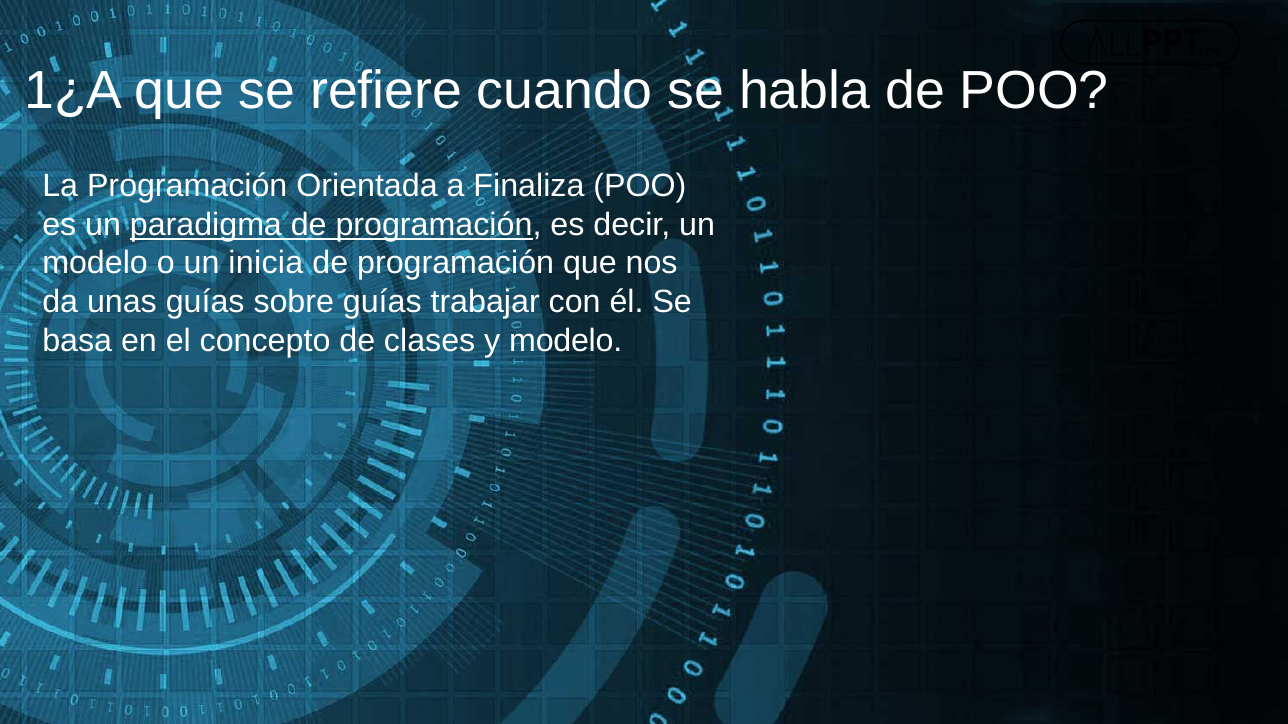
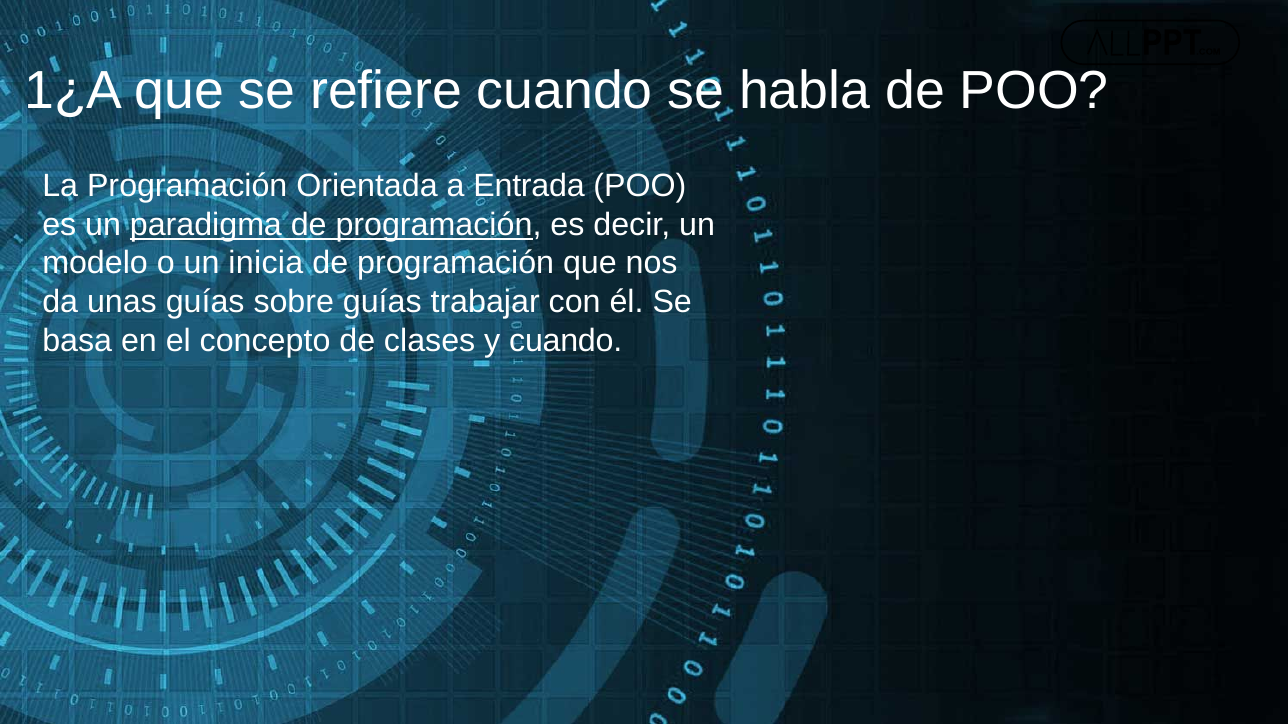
Finaliza: Finaliza -> Entrada (529, 186)
y modelo: modelo -> cuando (566, 341)
